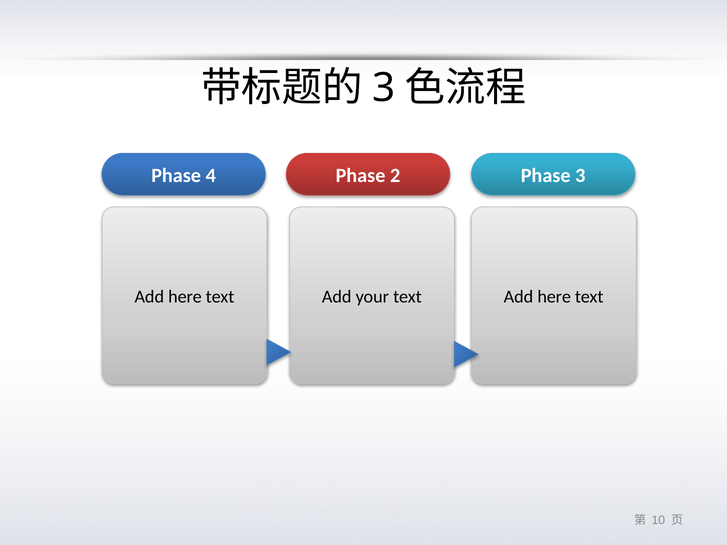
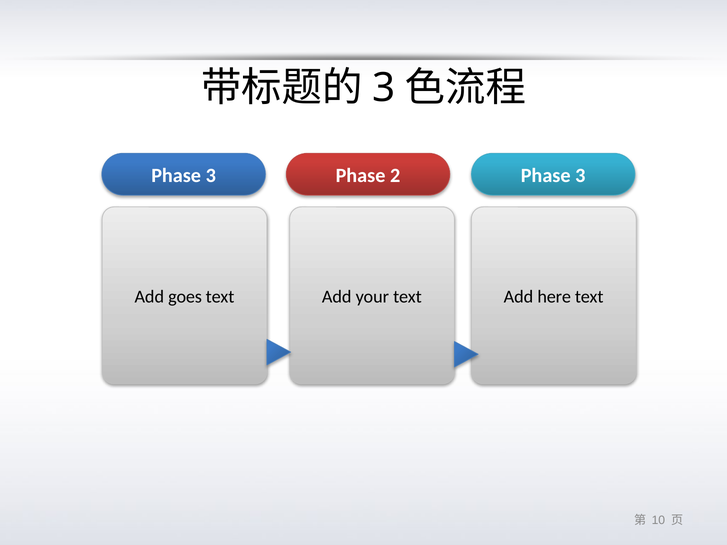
4: 4 -> 3 (211, 176)
here: here -> goes (185, 297)
